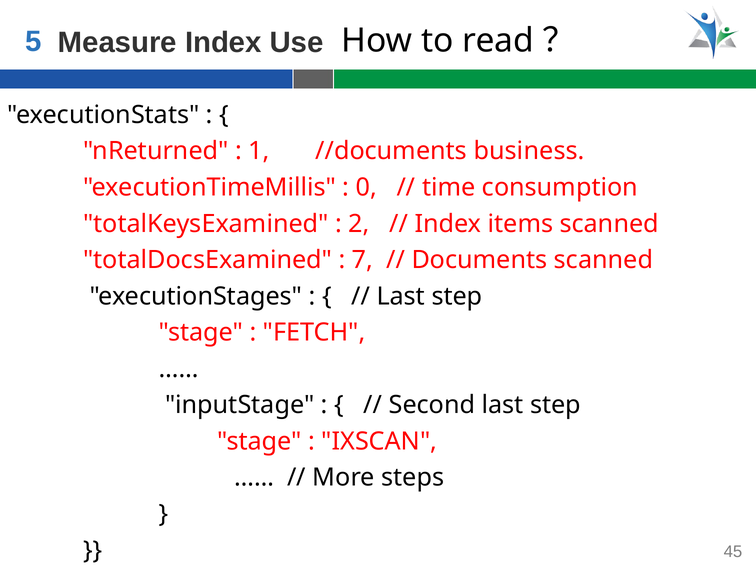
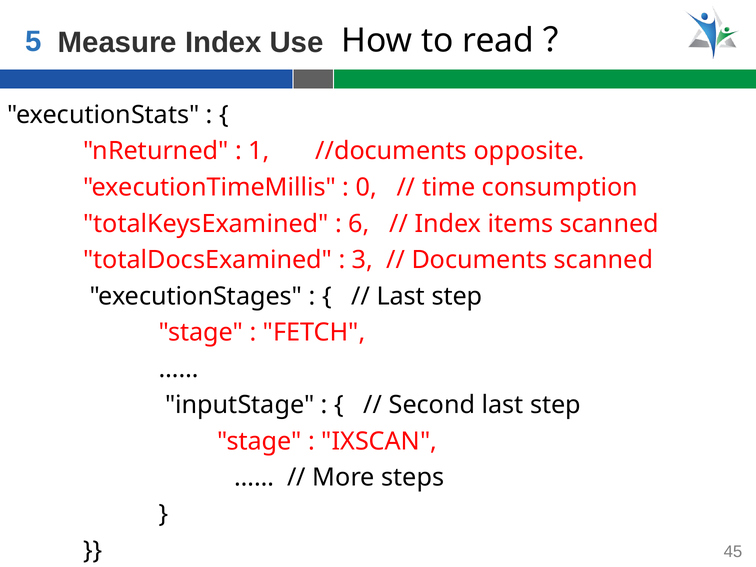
business: business -> opposite (529, 151)
2: 2 -> 6 (359, 224)
7: 7 -> 3 (363, 260)
